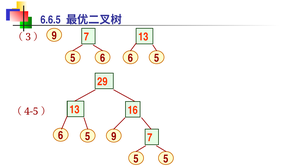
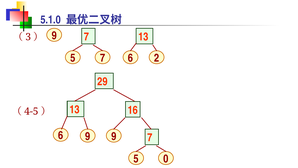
6.6.5: 6.6.5 -> 5.1.0 (51, 20)
5 6: 6 -> 7 (103, 58)
5: 5 -> 2 (157, 58)
5: 5 -> 9 (88, 136)
5 5: 5 -> 0 (166, 158)
